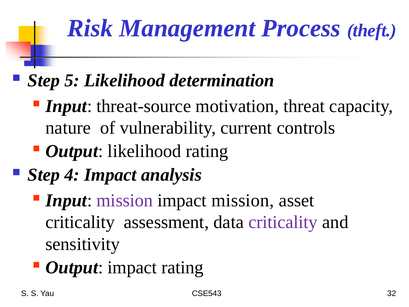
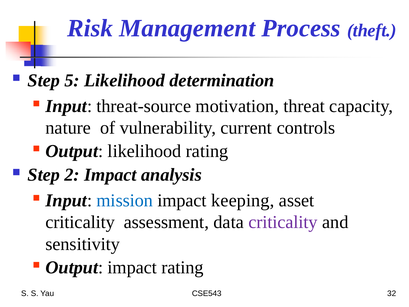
4: 4 -> 2 (72, 175)
mission colour: purple -> blue (125, 200)
impact mission: mission -> keeping (243, 200)
